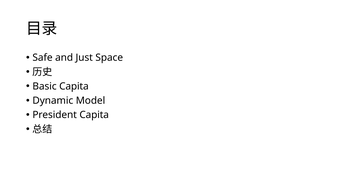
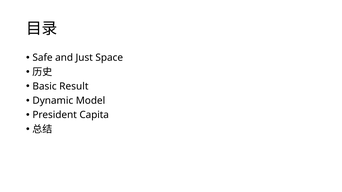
Basic Capita: Capita -> Result (74, 87)
